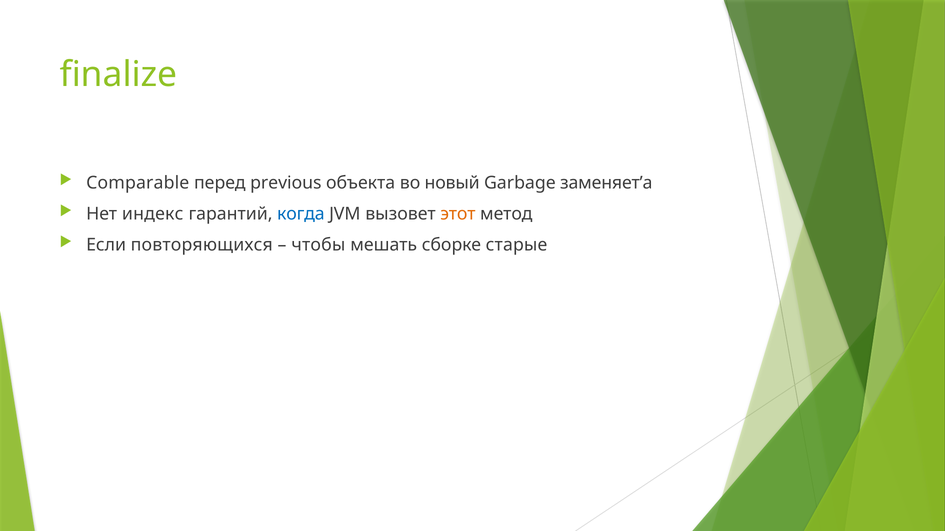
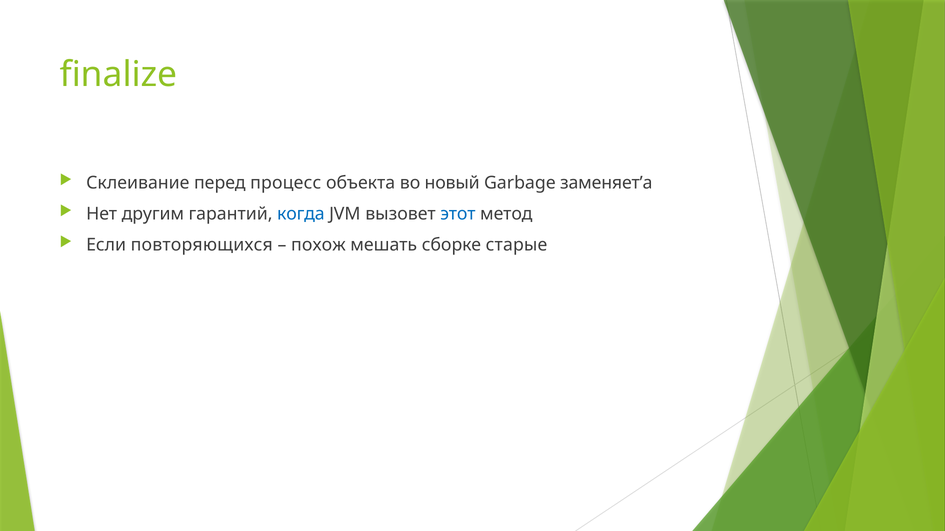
Comparable: Comparable -> Склеивание (138, 183)
previous: previous -> процесс (286, 183)
индекс: индекс -> другим (153, 214)
этот colour: orange -> blue (458, 214)
чтобы: чтобы -> похож (318, 245)
